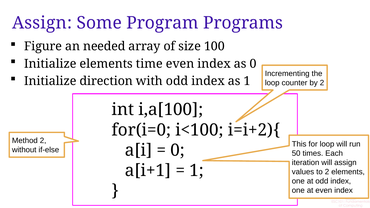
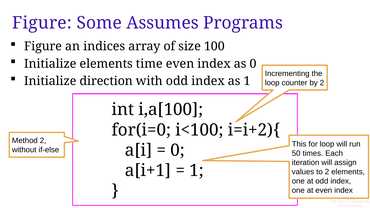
Assign: Assign -> Figure (42, 23)
Program: Program -> Assumes (162, 23)
needed: needed -> indices (104, 46)
